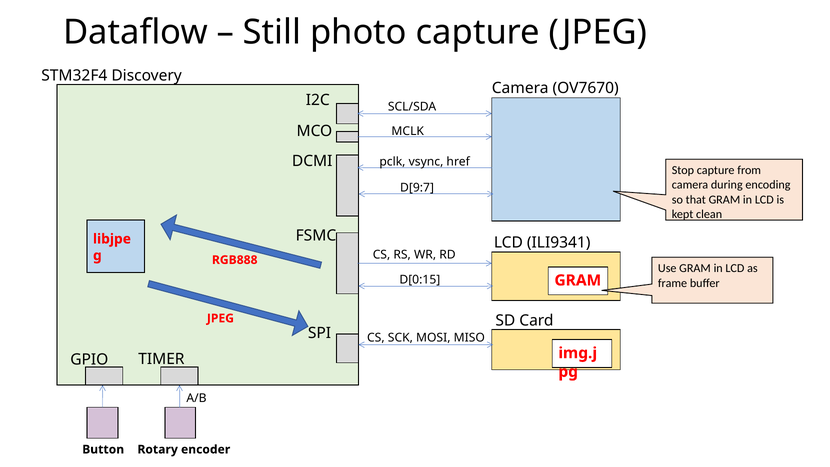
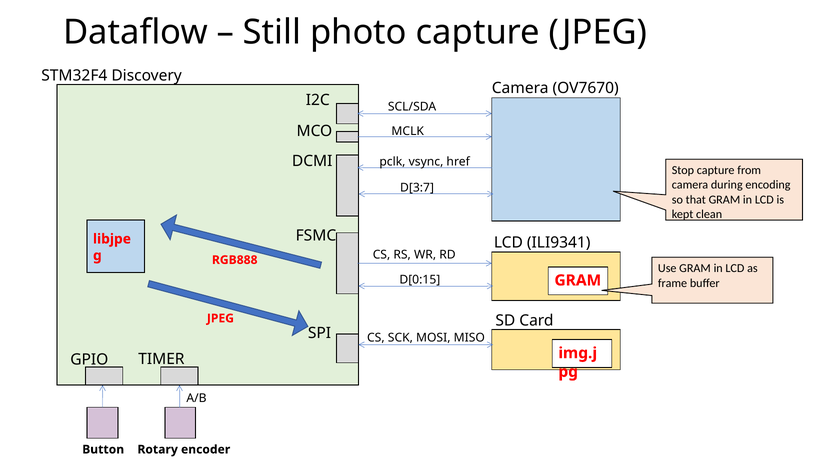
D[9:7: D[9:7 -> D[3:7 (417, 188)
